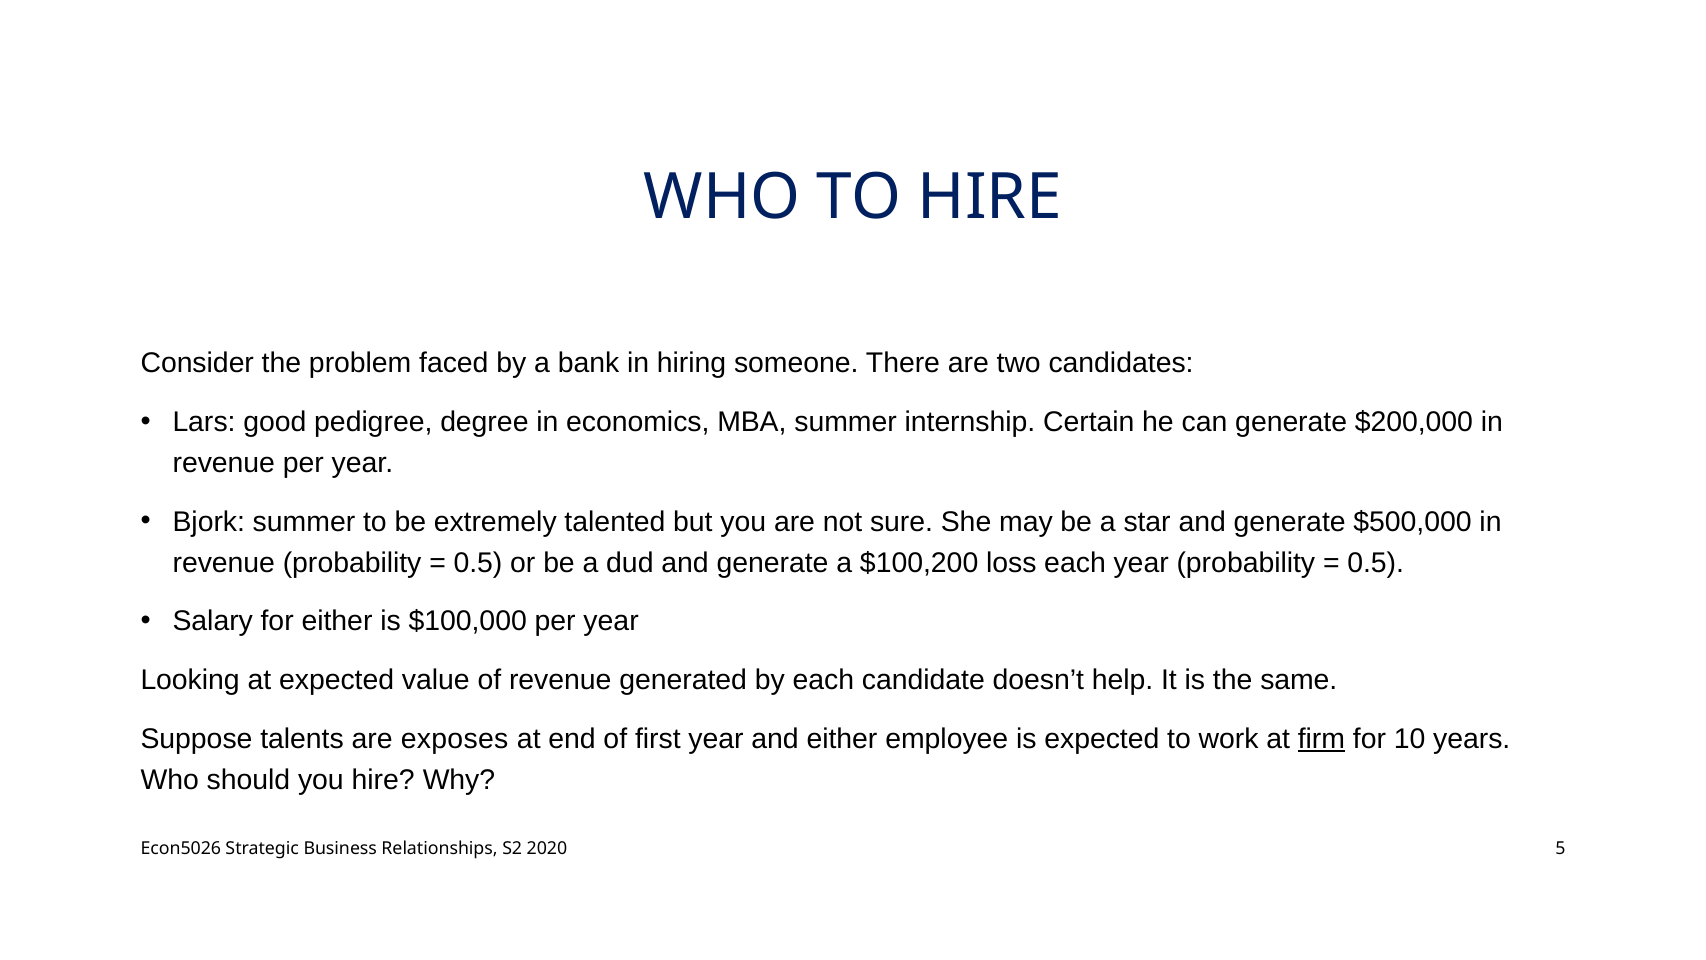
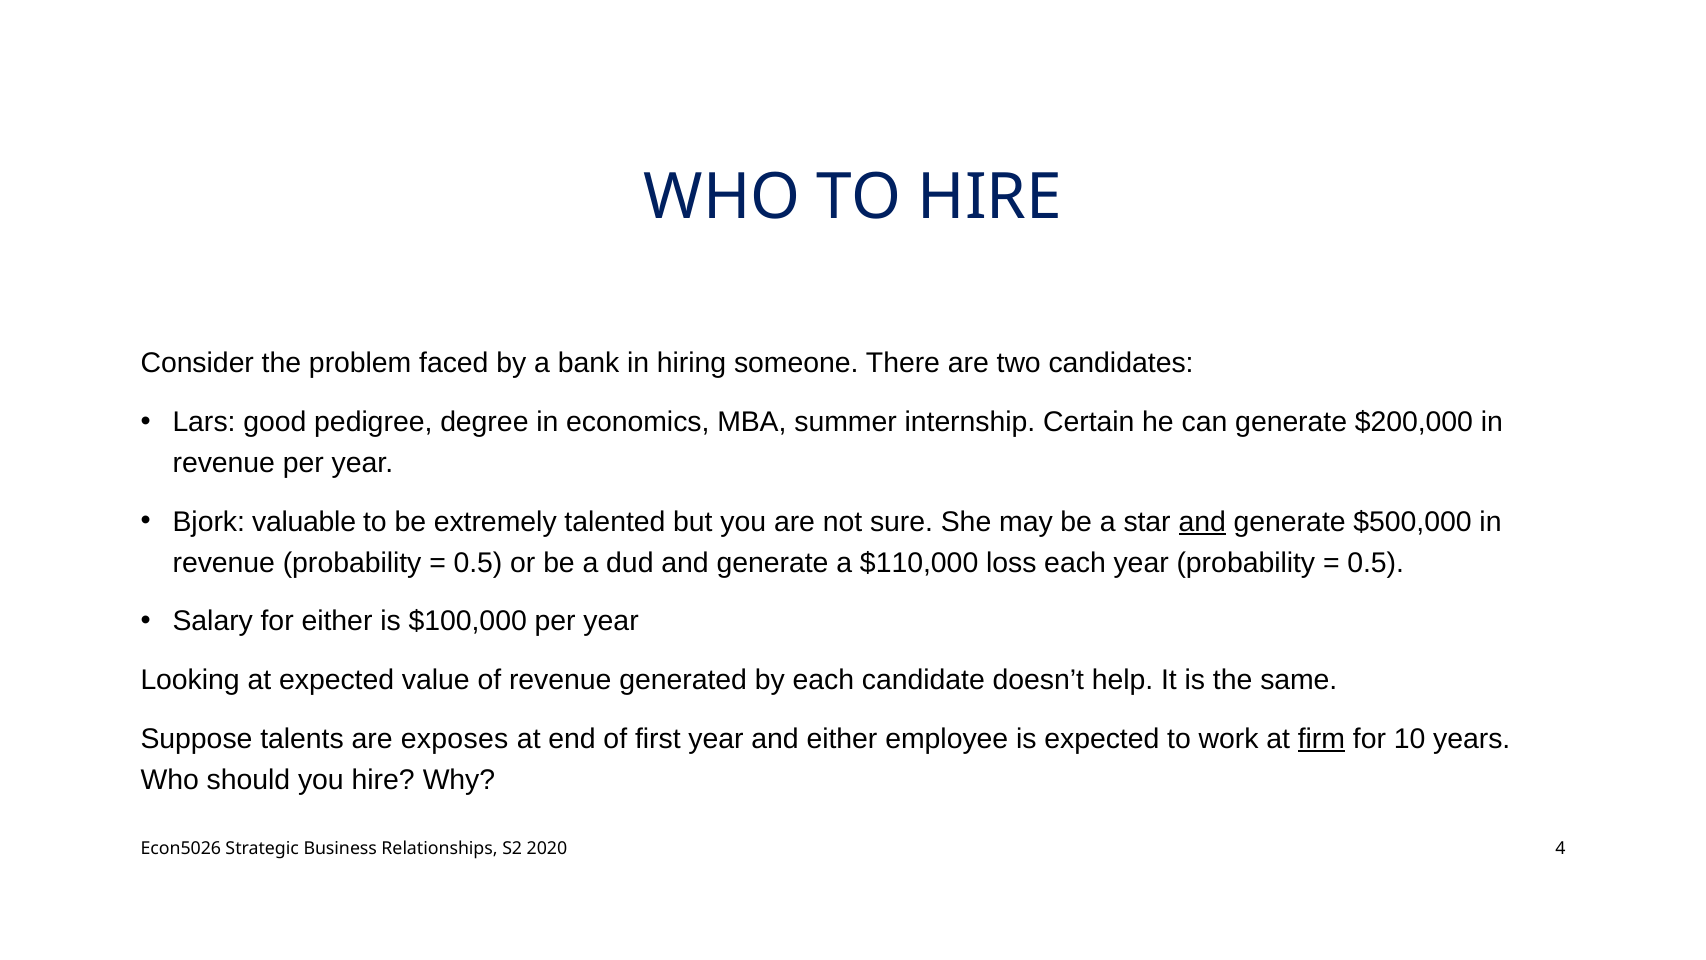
Bjork summer: summer -> valuable (304, 522)
and underline: none -> present (1202, 522)
$100,200: $100,200 -> $110,000 (919, 563)
5: 5 -> 4 (1560, 849)
